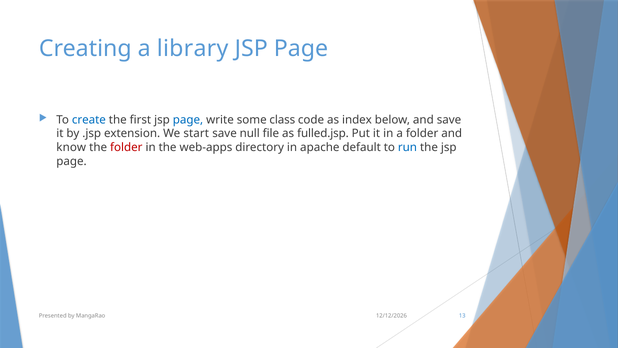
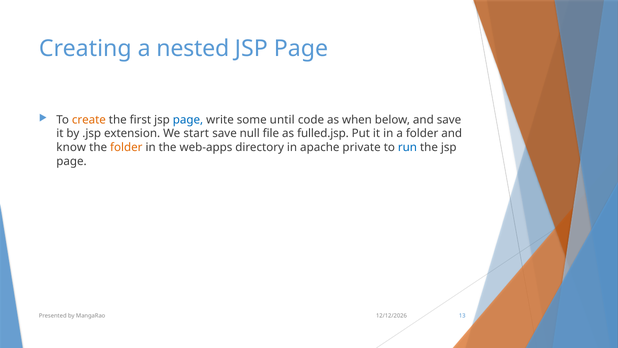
library: library -> nested (193, 49)
create colour: blue -> orange (89, 120)
class: class -> until (282, 120)
index: index -> when (357, 120)
folder colour: red -> orange (126, 147)
default: default -> private (362, 147)
